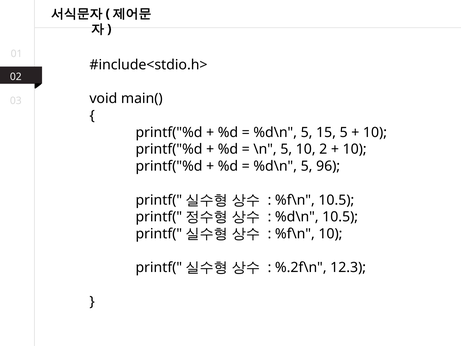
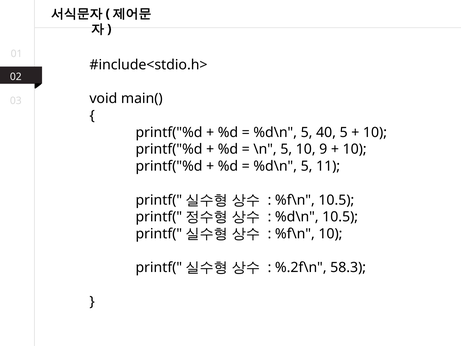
15: 15 -> 40 (326, 132)
2: 2 -> 9 (323, 149)
96: 96 -> 11 (328, 166)
12.3: 12.3 -> 58.3 (348, 267)
